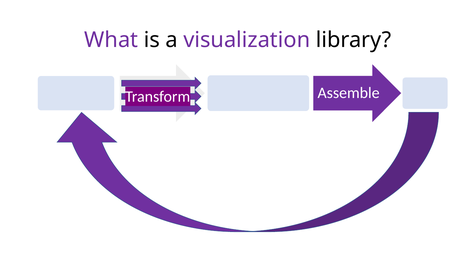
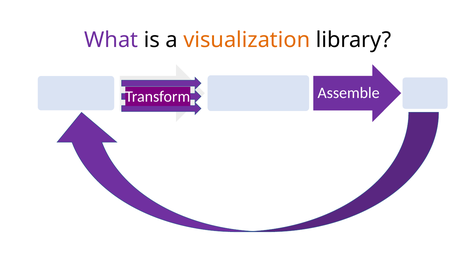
visualization colour: purple -> orange (247, 40)
